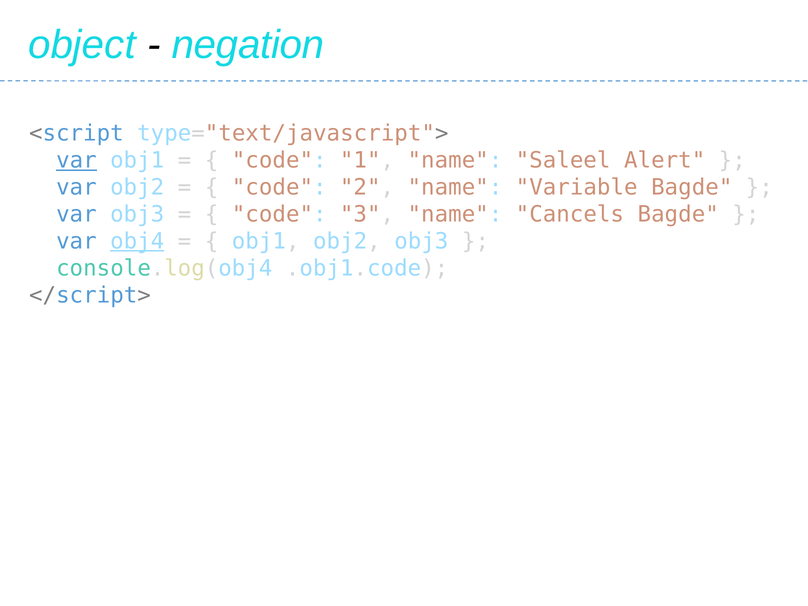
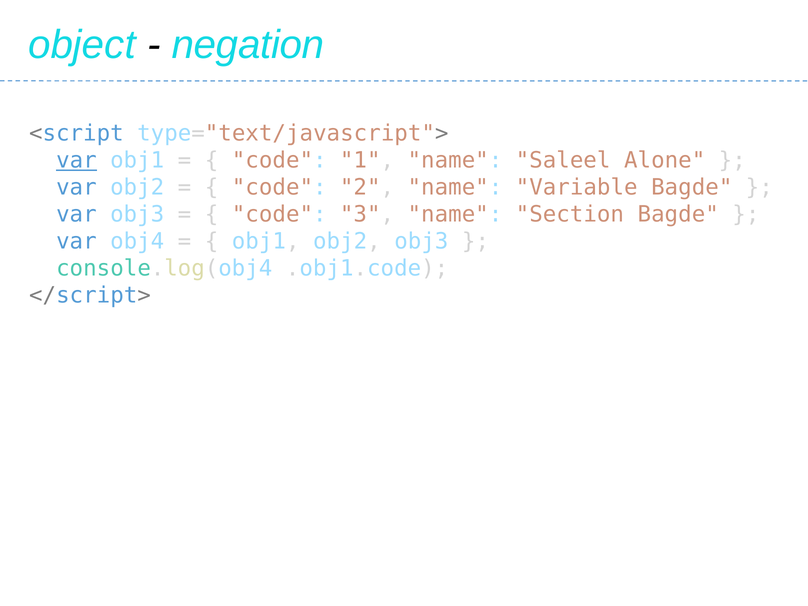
Alert: Alert -> Alone (665, 160)
Cancels: Cancels -> Section (570, 214)
obj4 underline: present -> none (137, 241)
